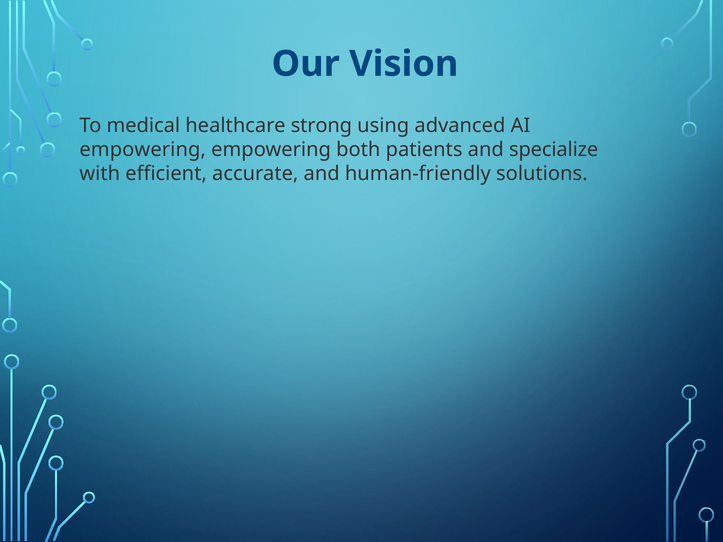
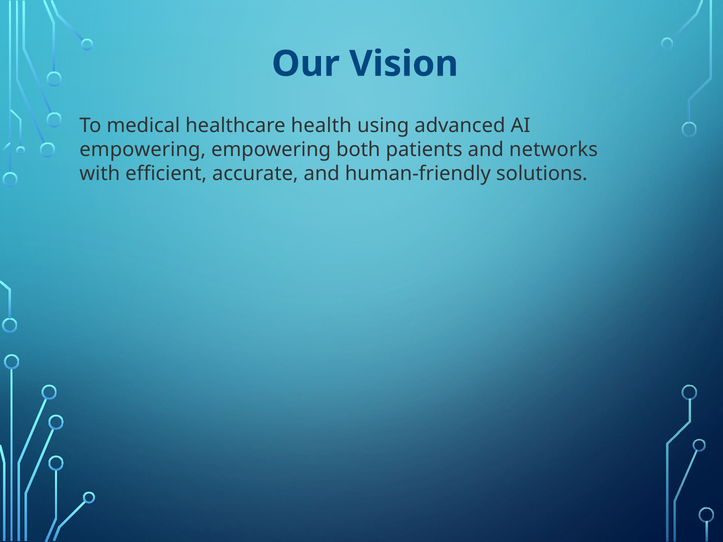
strong: strong -> health (321, 125)
specialize: specialize -> networks (554, 150)
